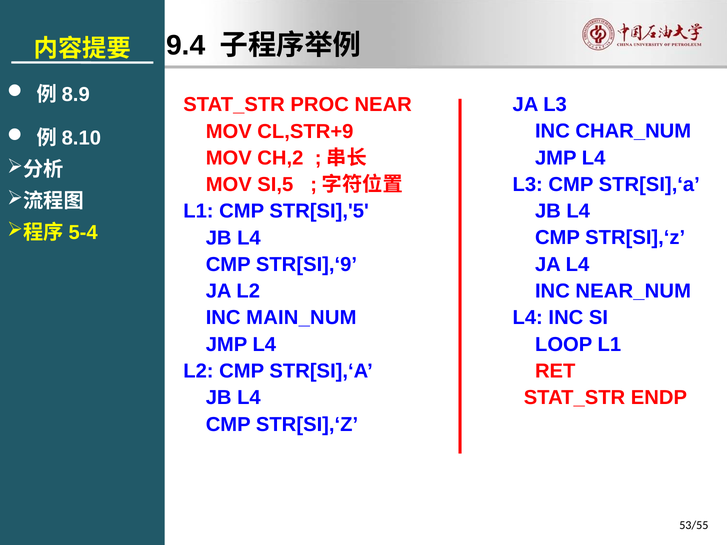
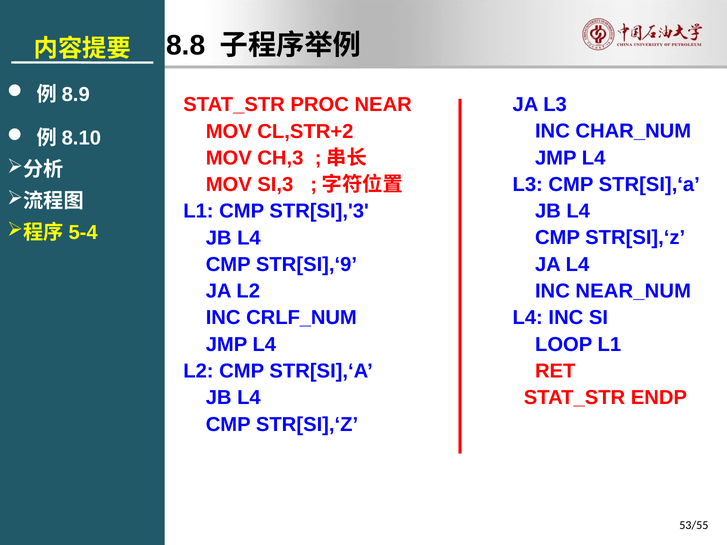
9.4: 9.4 -> 8.8 (186, 45)
CL,STR+9: CL,STR+9 -> CL,STR+2 (305, 131)
CH,2: CH,2 -> CH,3 (280, 158)
SI,5: SI,5 -> SI,3 (275, 185)
STR[SI],'5: STR[SI],'5 -> STR[SI],'3 (319, 211)
MAIN_NUM: MAIN_NUM -> CRLF_NUM (302, 318)
